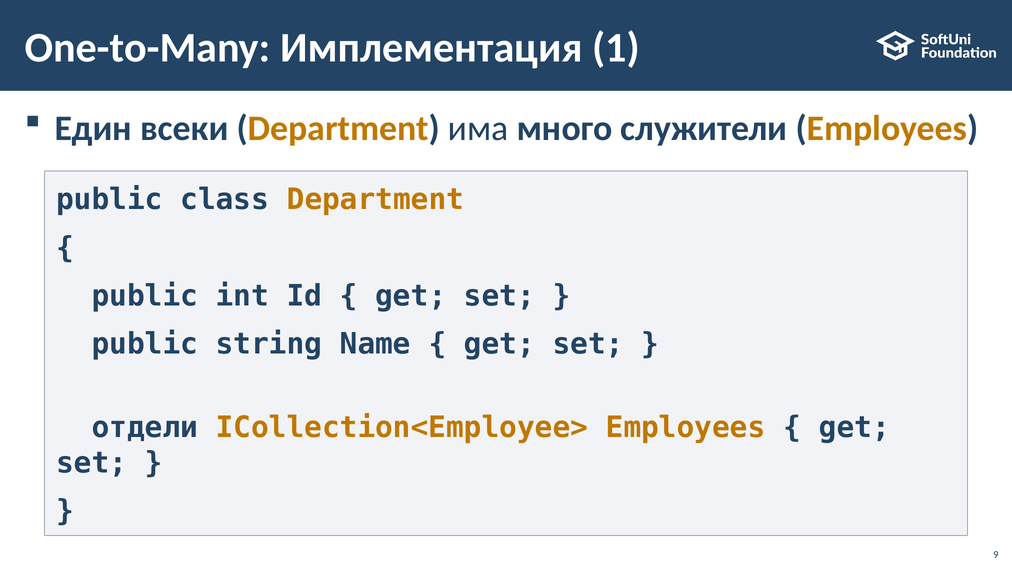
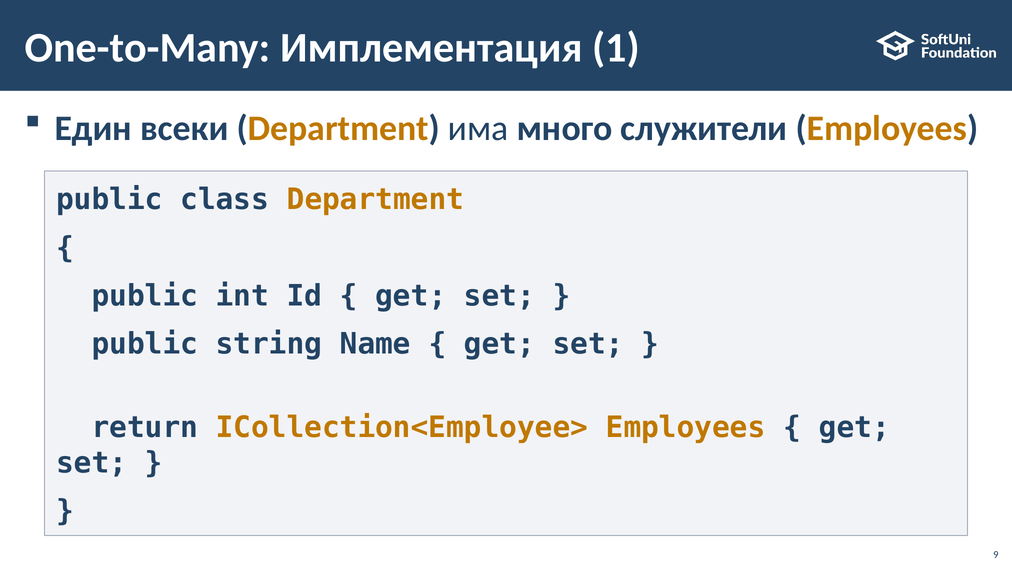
отдели: отдели -> return (145, 428)
